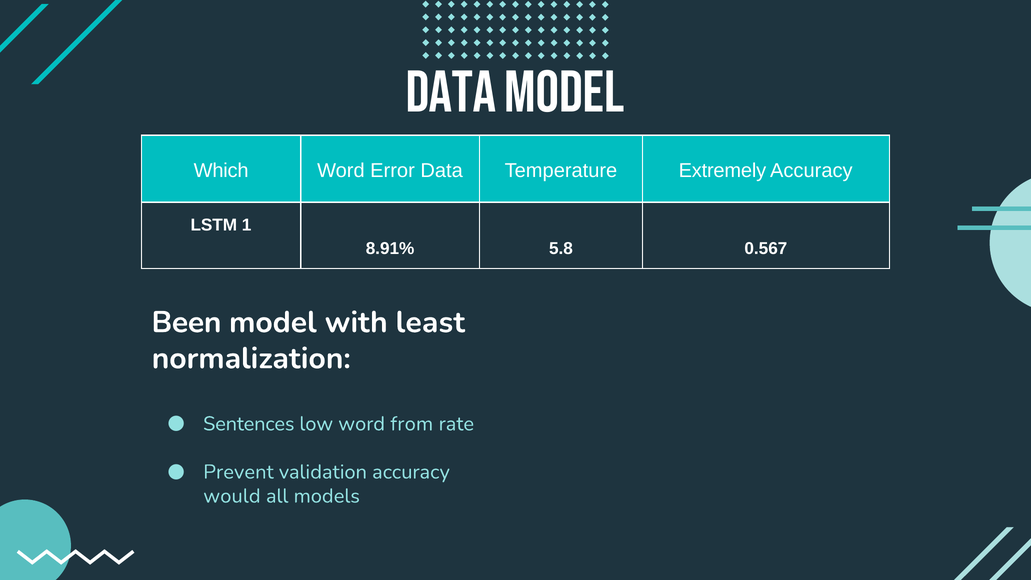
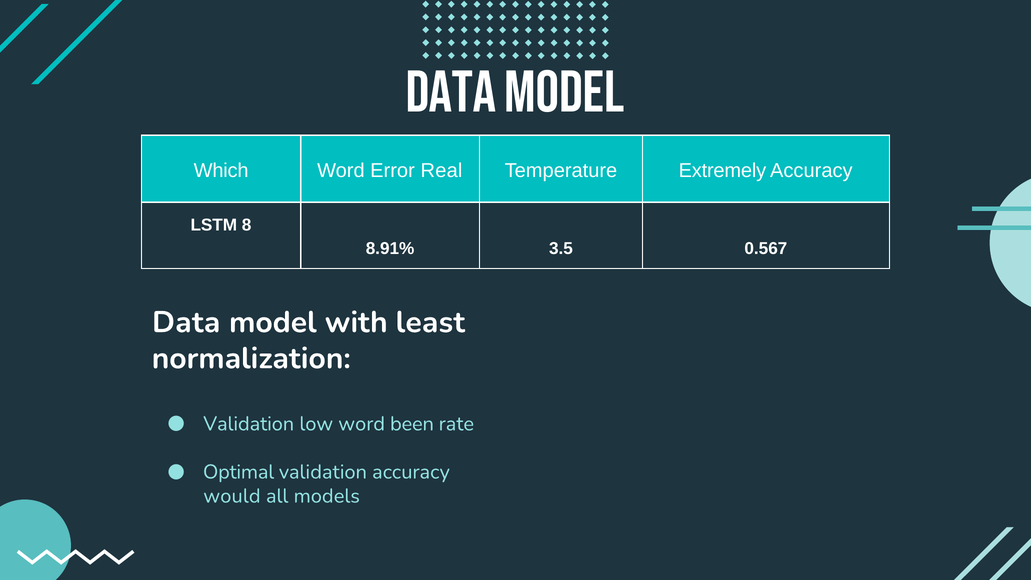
Error Data: Data -> Real (442, 171)
1: 1 -> 8 (247, 225)
5.8: 5.8 -> 3.5 (561, 249)
Been: Been -> Data (186, 322)
Sentences: Sentences -> Validation (249, 424)
from: from -> been (412, 424)
Prevent: Prevent -> Optimal (239, 472)
